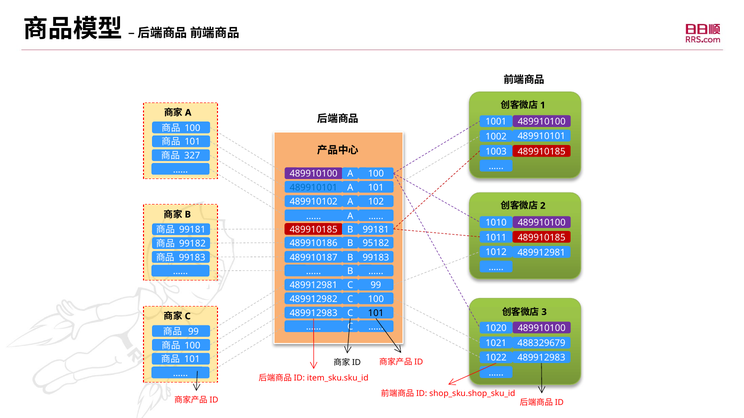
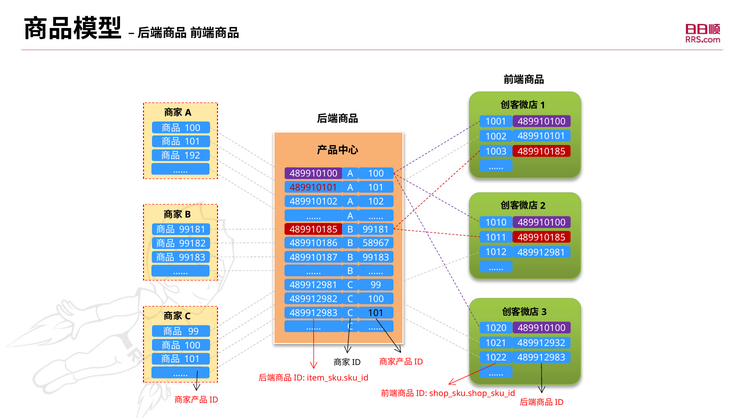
327: 327 -> 192 (192, 156)
489910101 colour: blue -> red (314, 188)
95182: 95182 -> 58967 (376, 244)
488329679: 488329679 -> 489912932 (541, 344)
